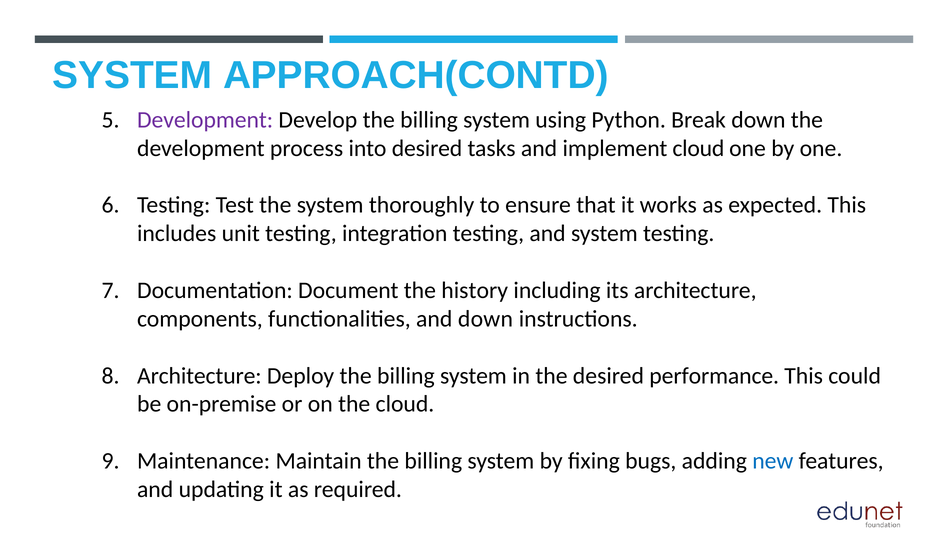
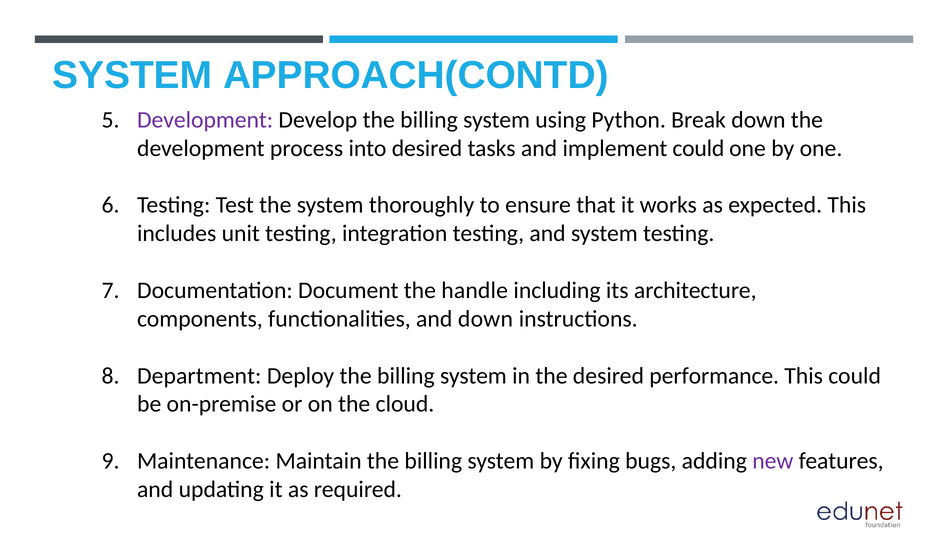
implement cloud: cloud -> could (698, 148)
history: history -> handle (475, 291)
Architecture: Architecture -> Department (199, 376)
new colour: blue -> purple (773, 461)
